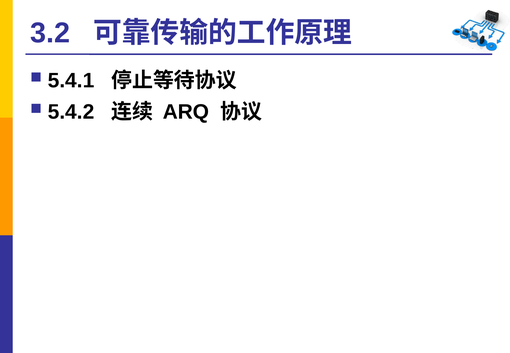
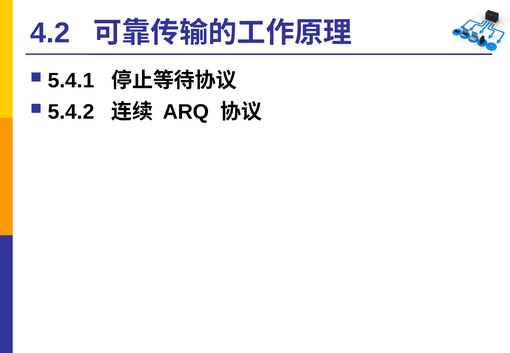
3.2: 3.2 -> 4.2 (50, 33)
